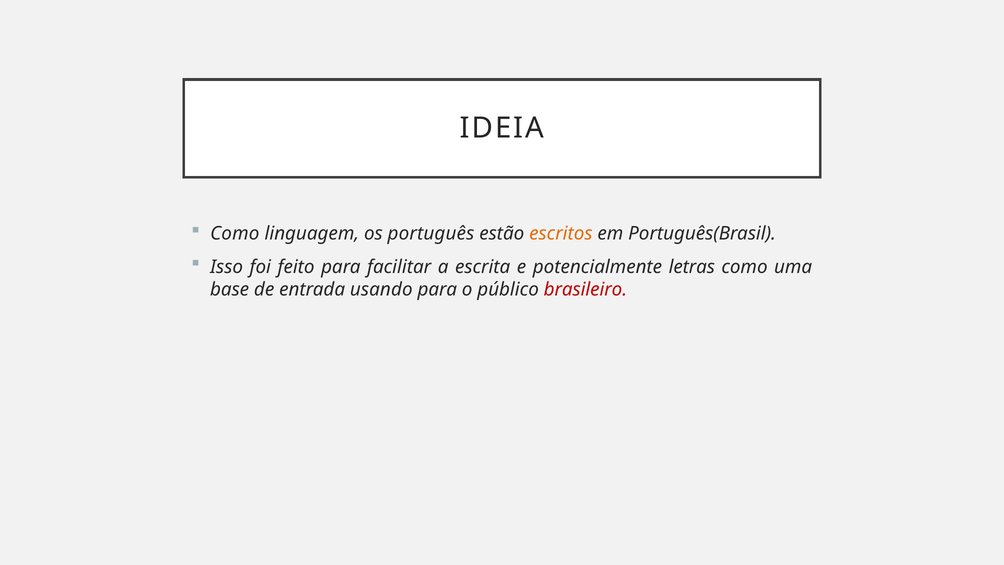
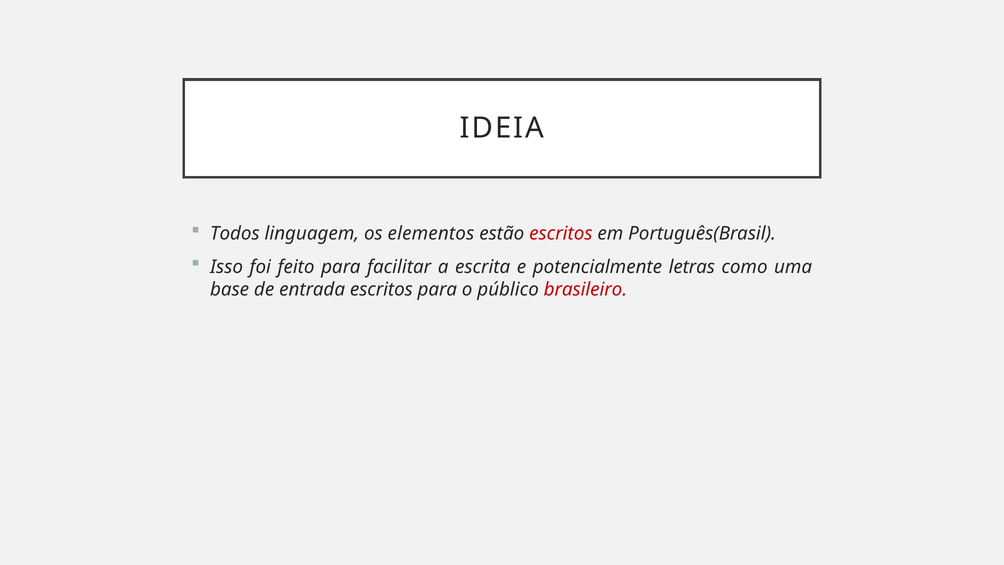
Como: Como -> Todos (235, 234)
português: português -> elementos (431, 234)
escritos colour: orange -> red (561, 234)
entrada usando: usando -> escritos (381, 289)
